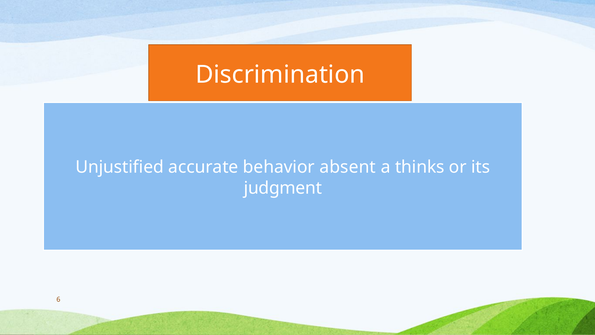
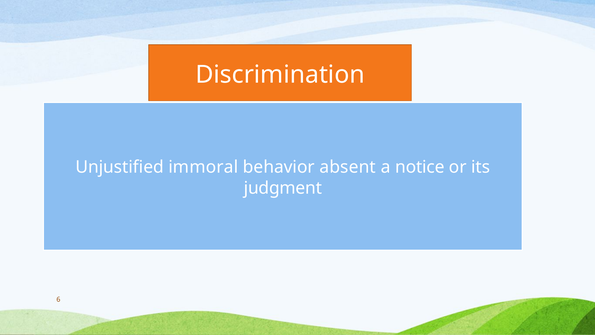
accurate: accurate -> immoral (203, 167)
thinks: thinks -> notice (420, 167)
